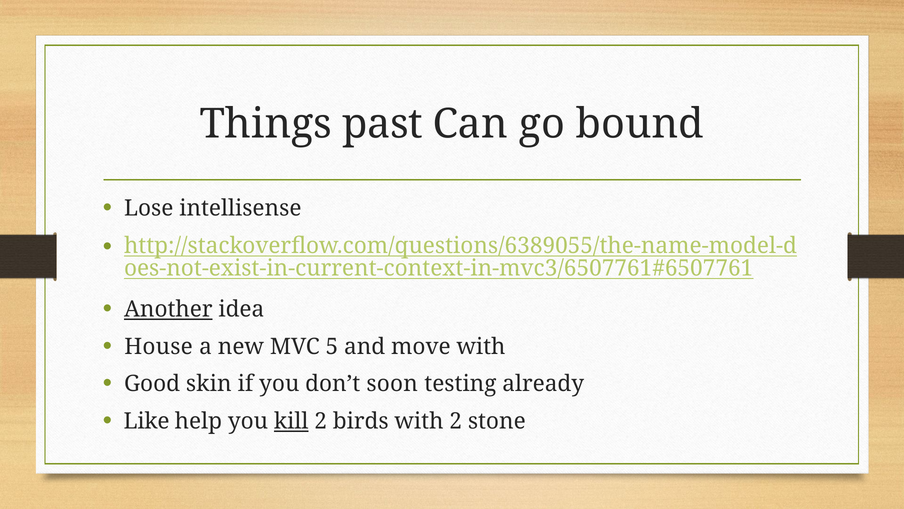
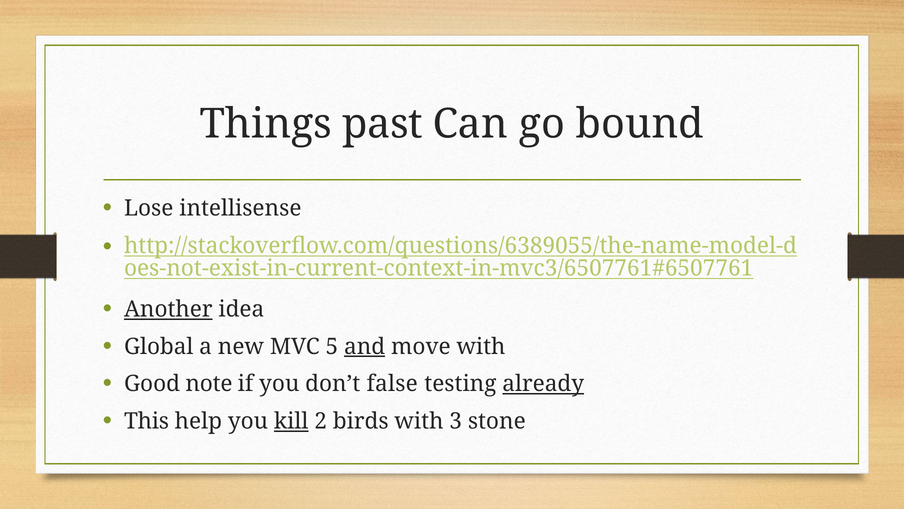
House: House -> Global (159, 346)
and underline: none -> present (365, 346)
skin: skin -> note (209, 384)
soon: soon -> false (392, 384)
already underline: none -> present (543, 384)
Like: Like -> This (147, 421)
with 2: 2 -> 3 (456, 421)
